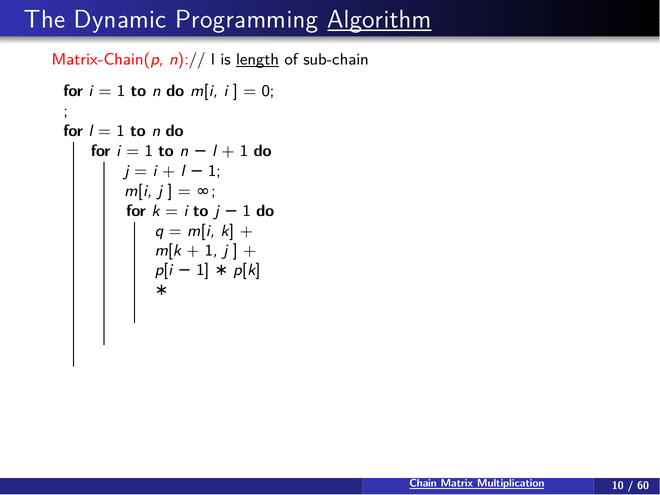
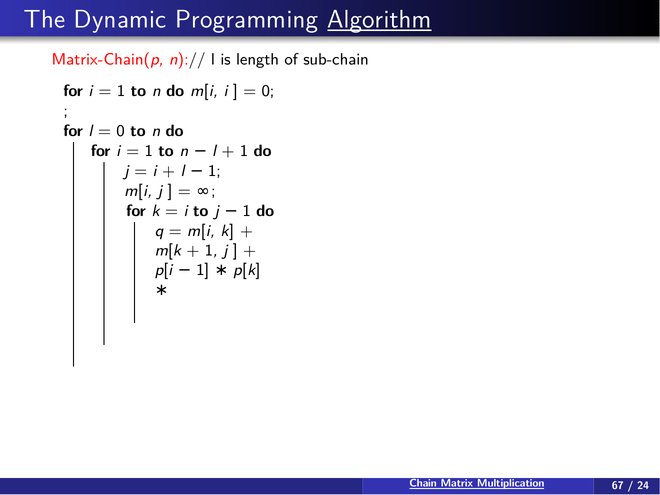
length underline: present -> none (258, 60)
1: 1 -> 0 (121, 131)
10: 10 -> 67 (618, 486)
60: 60 -> 24 (643, 486)
